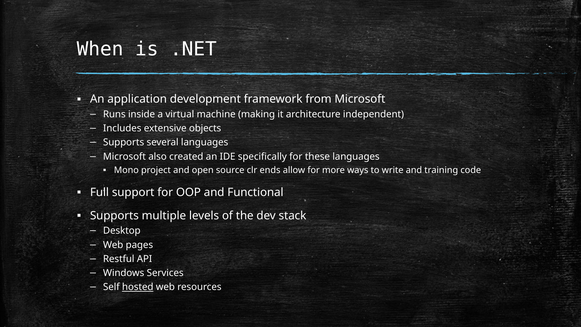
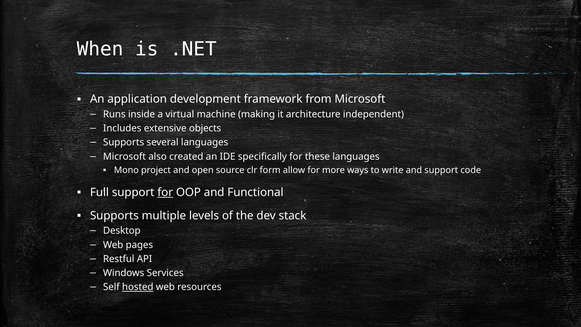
ends: ends -> form (270, 170)
and training: training -> support (441, 170)
for underline: none -> present (165, 192)
